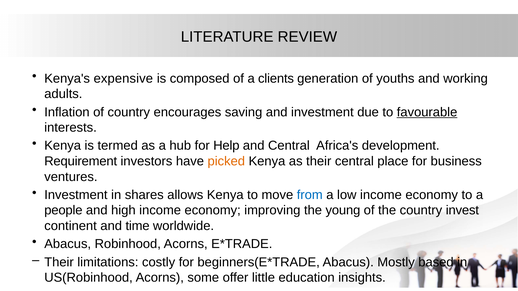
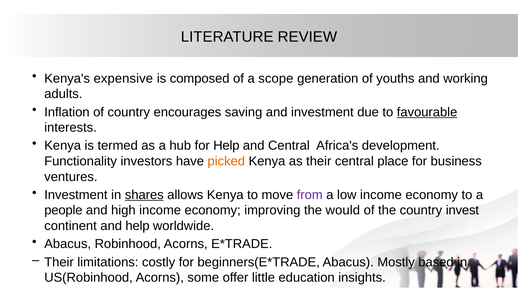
clients: clients -> scope (276, 79)
Requirement: Requirement -> Functionality (81, 161)
shares underline: none -> present (144, 195)
from colour: blue -> purple (310, 195)
young: young -> would (343, 211)
and time: time -> help (138, 226)
